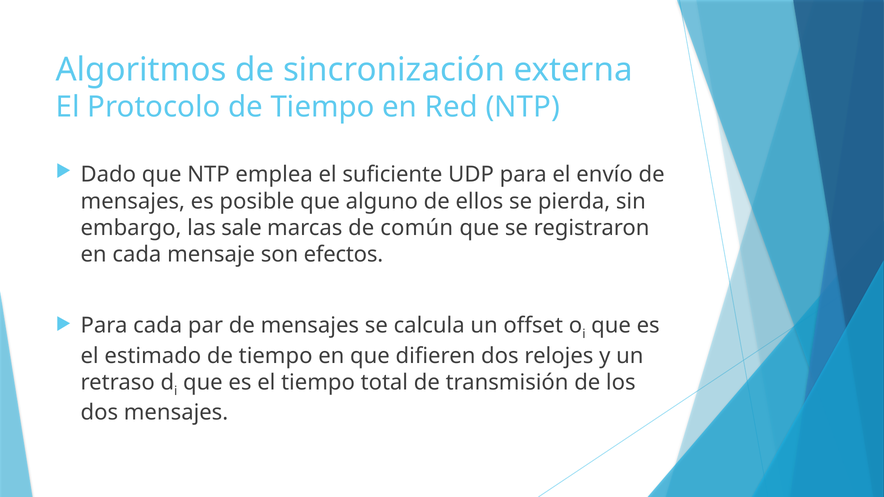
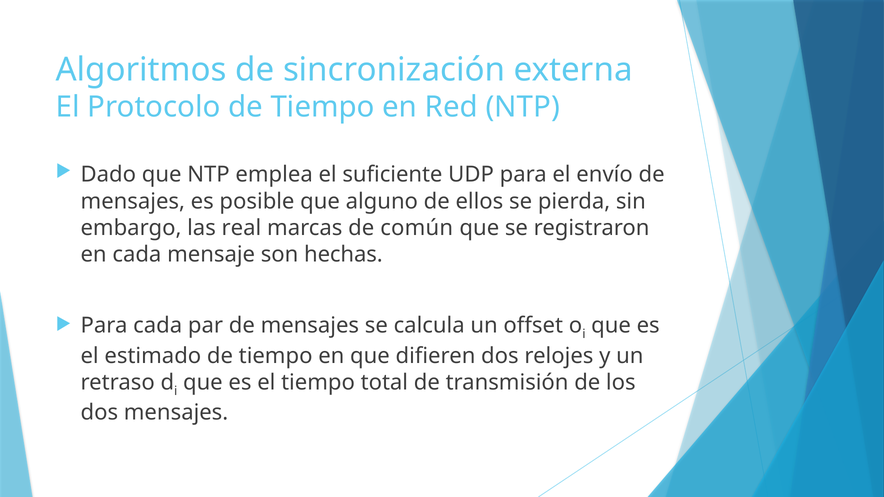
sale: sale -> real (241, 228)
efectos: efectos -> hechas (343, 254)
